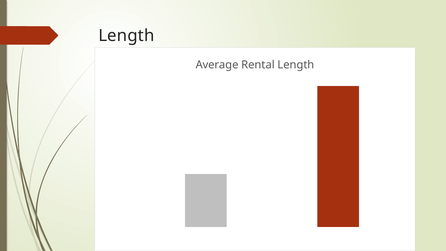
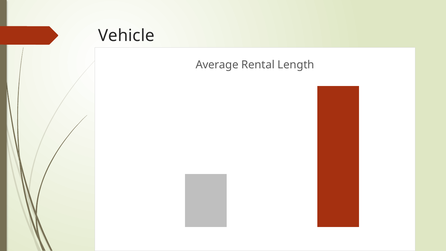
Length: Length -> Vehicle (126, 36)
